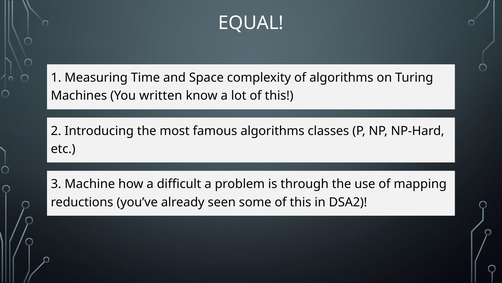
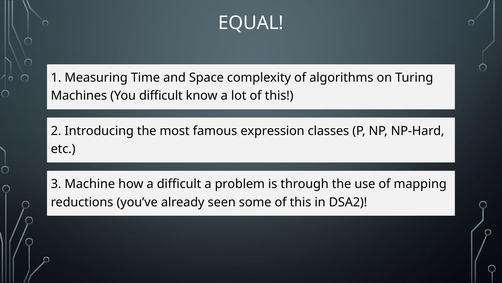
You written: written -> difficult (161, 96)
famous algorithms: algorithms -> expression (273, 131)
